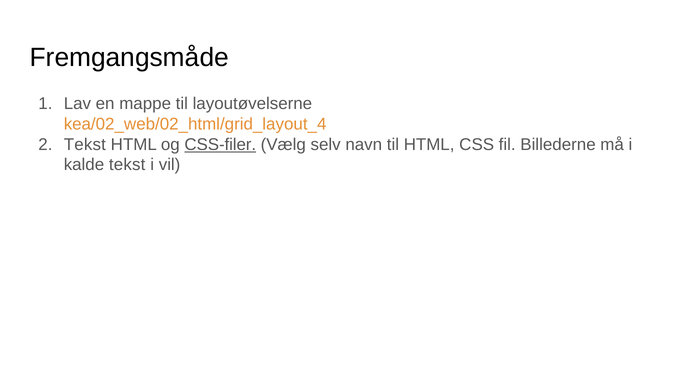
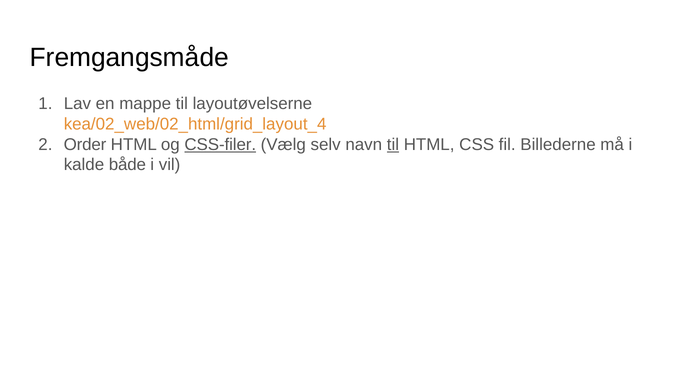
Tekst: Tekst -> Order (85, 144)
til underline: none -> present (393, 144)
kalde tekst: tekst -> både (127, 165)
